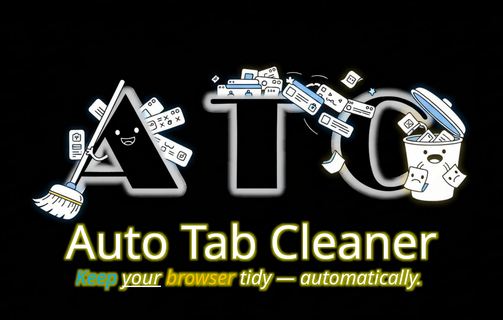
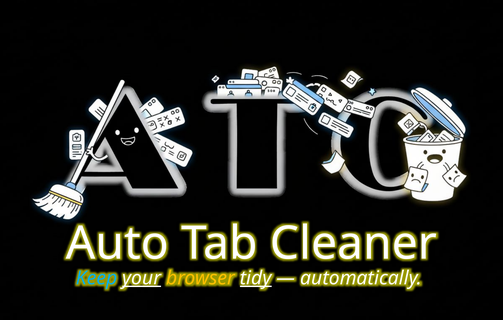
tidy underline: none -> present (256, 278)
